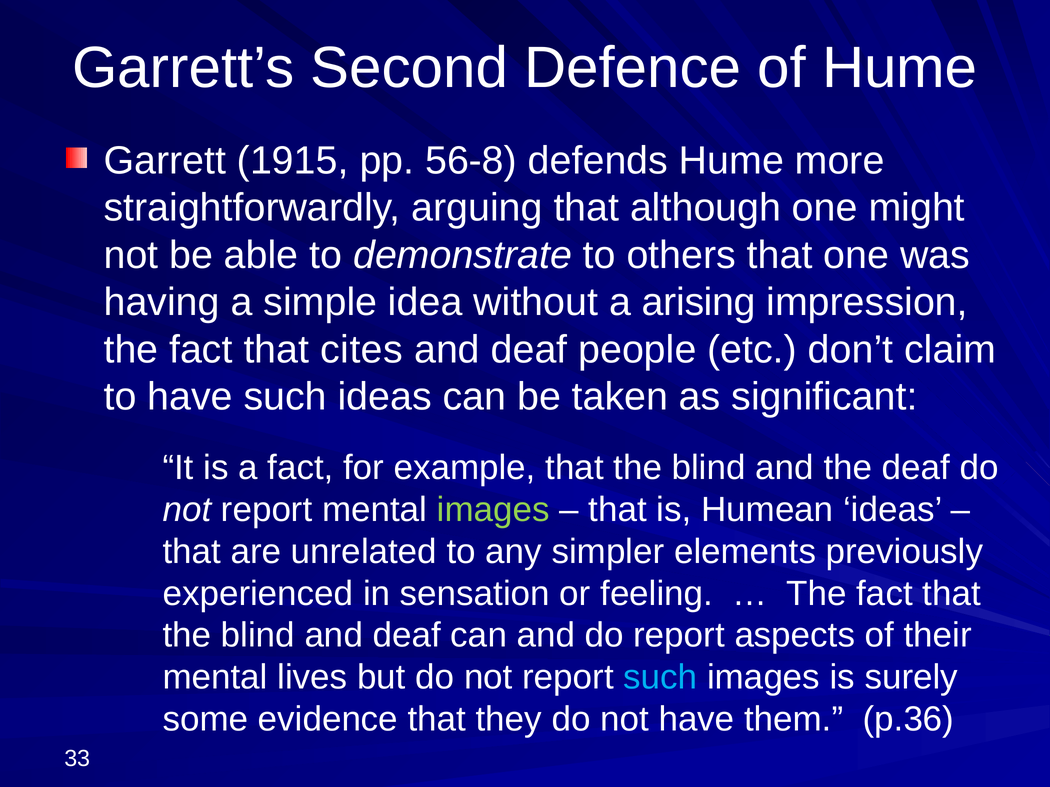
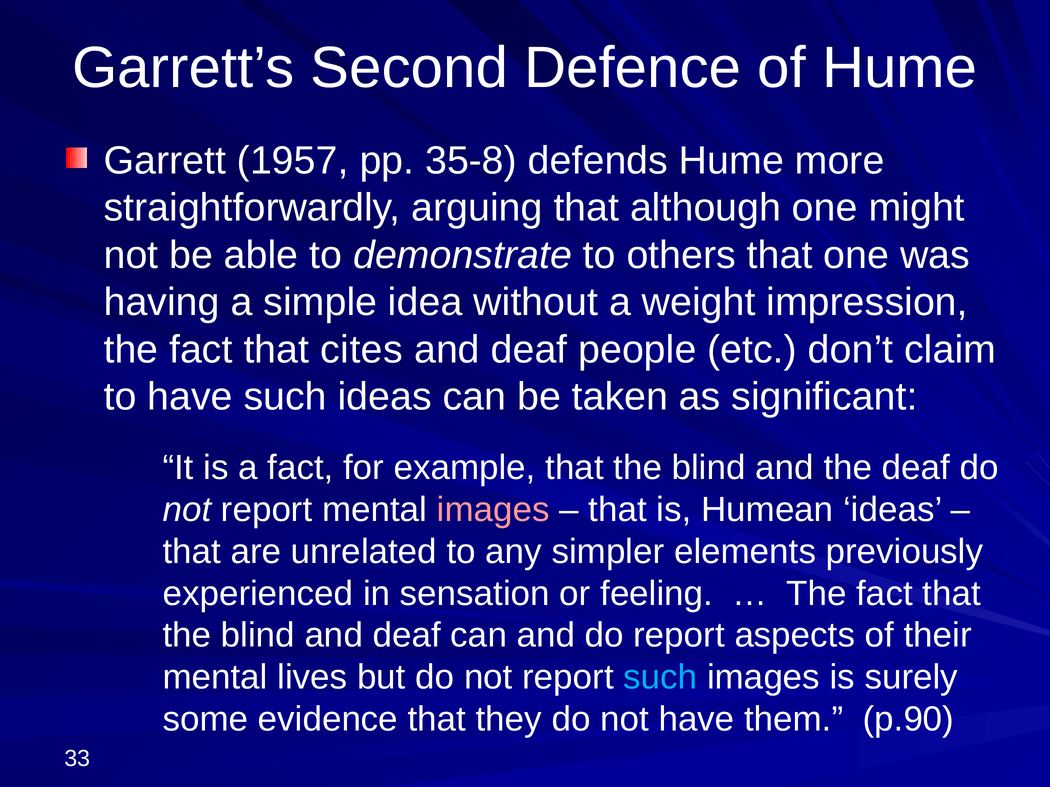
1915: 1915 -> 1957 (293, 161)
56-8: 56-8 -> 35-8 (471, 161)
arising: arising -> weight (699, 303)
images colour: light green -> pink (493, 510)
p.36: p.36 -> p.90 (908, 720)
